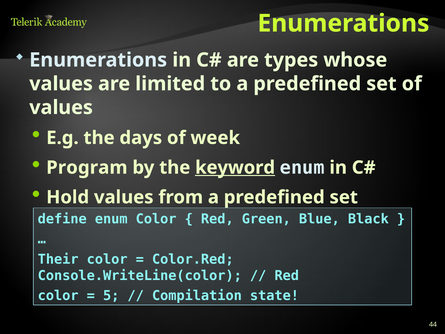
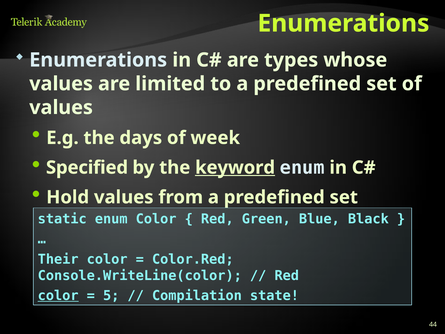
Program: Program -> Specified (87, 167)
define: define -> static (62, 219)
color underline: none -> present (58, 295)
